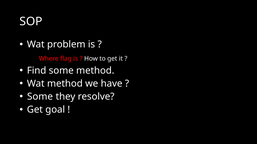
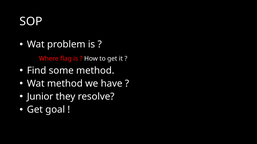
Some: Some -> Junior (40, 97)
